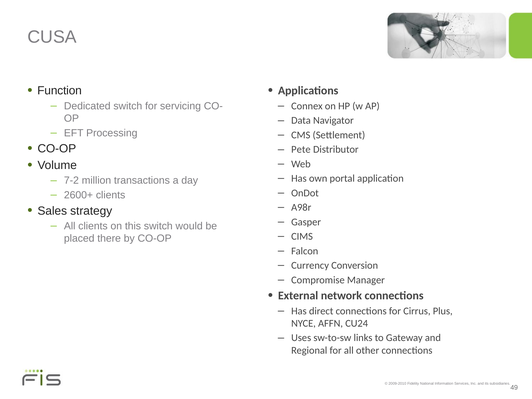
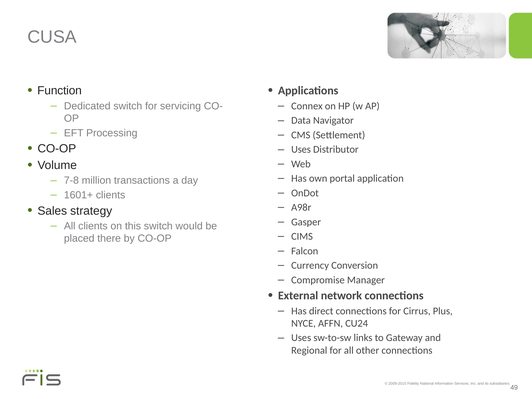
Pete: Pete -> Uses (301, 149)
7-2: 7-2 -> 7-8 (71, 181)
2600+: 2600+ -> 1601+ (78, 195)
